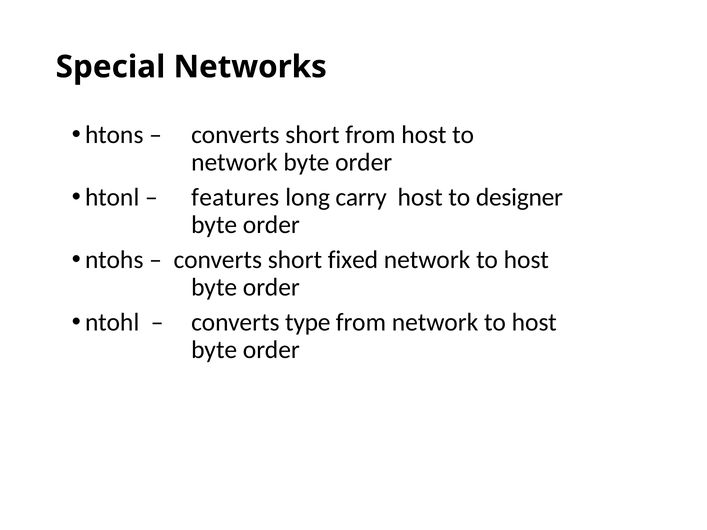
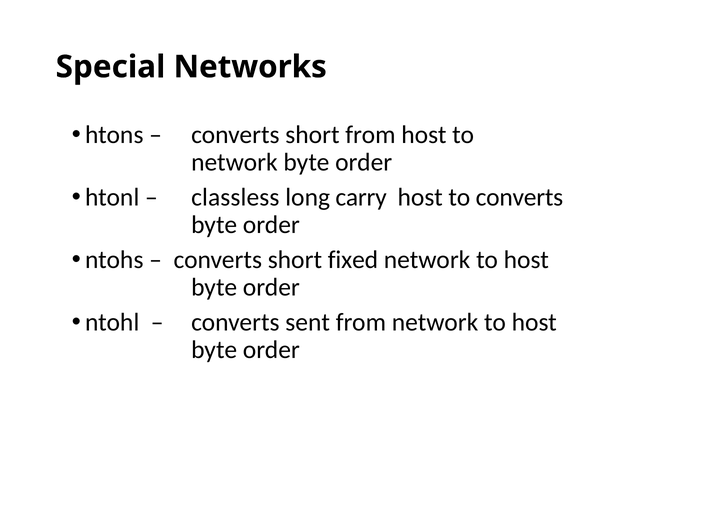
features: features -> classless (235, 197)
to designer: designer -> converts (519, 197)
type: type -> sent (308, 322)
